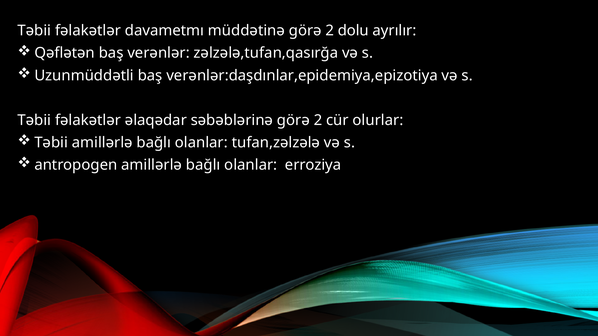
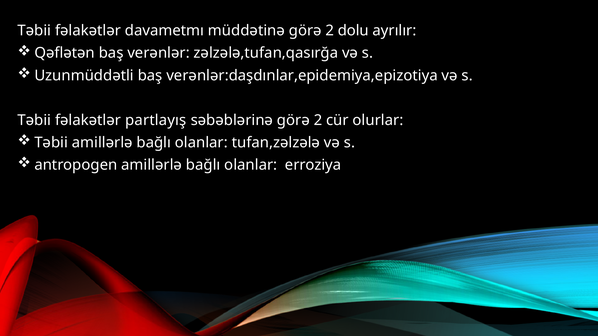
əlaqədar: əlaqədar -> partlayış (156, 120)
